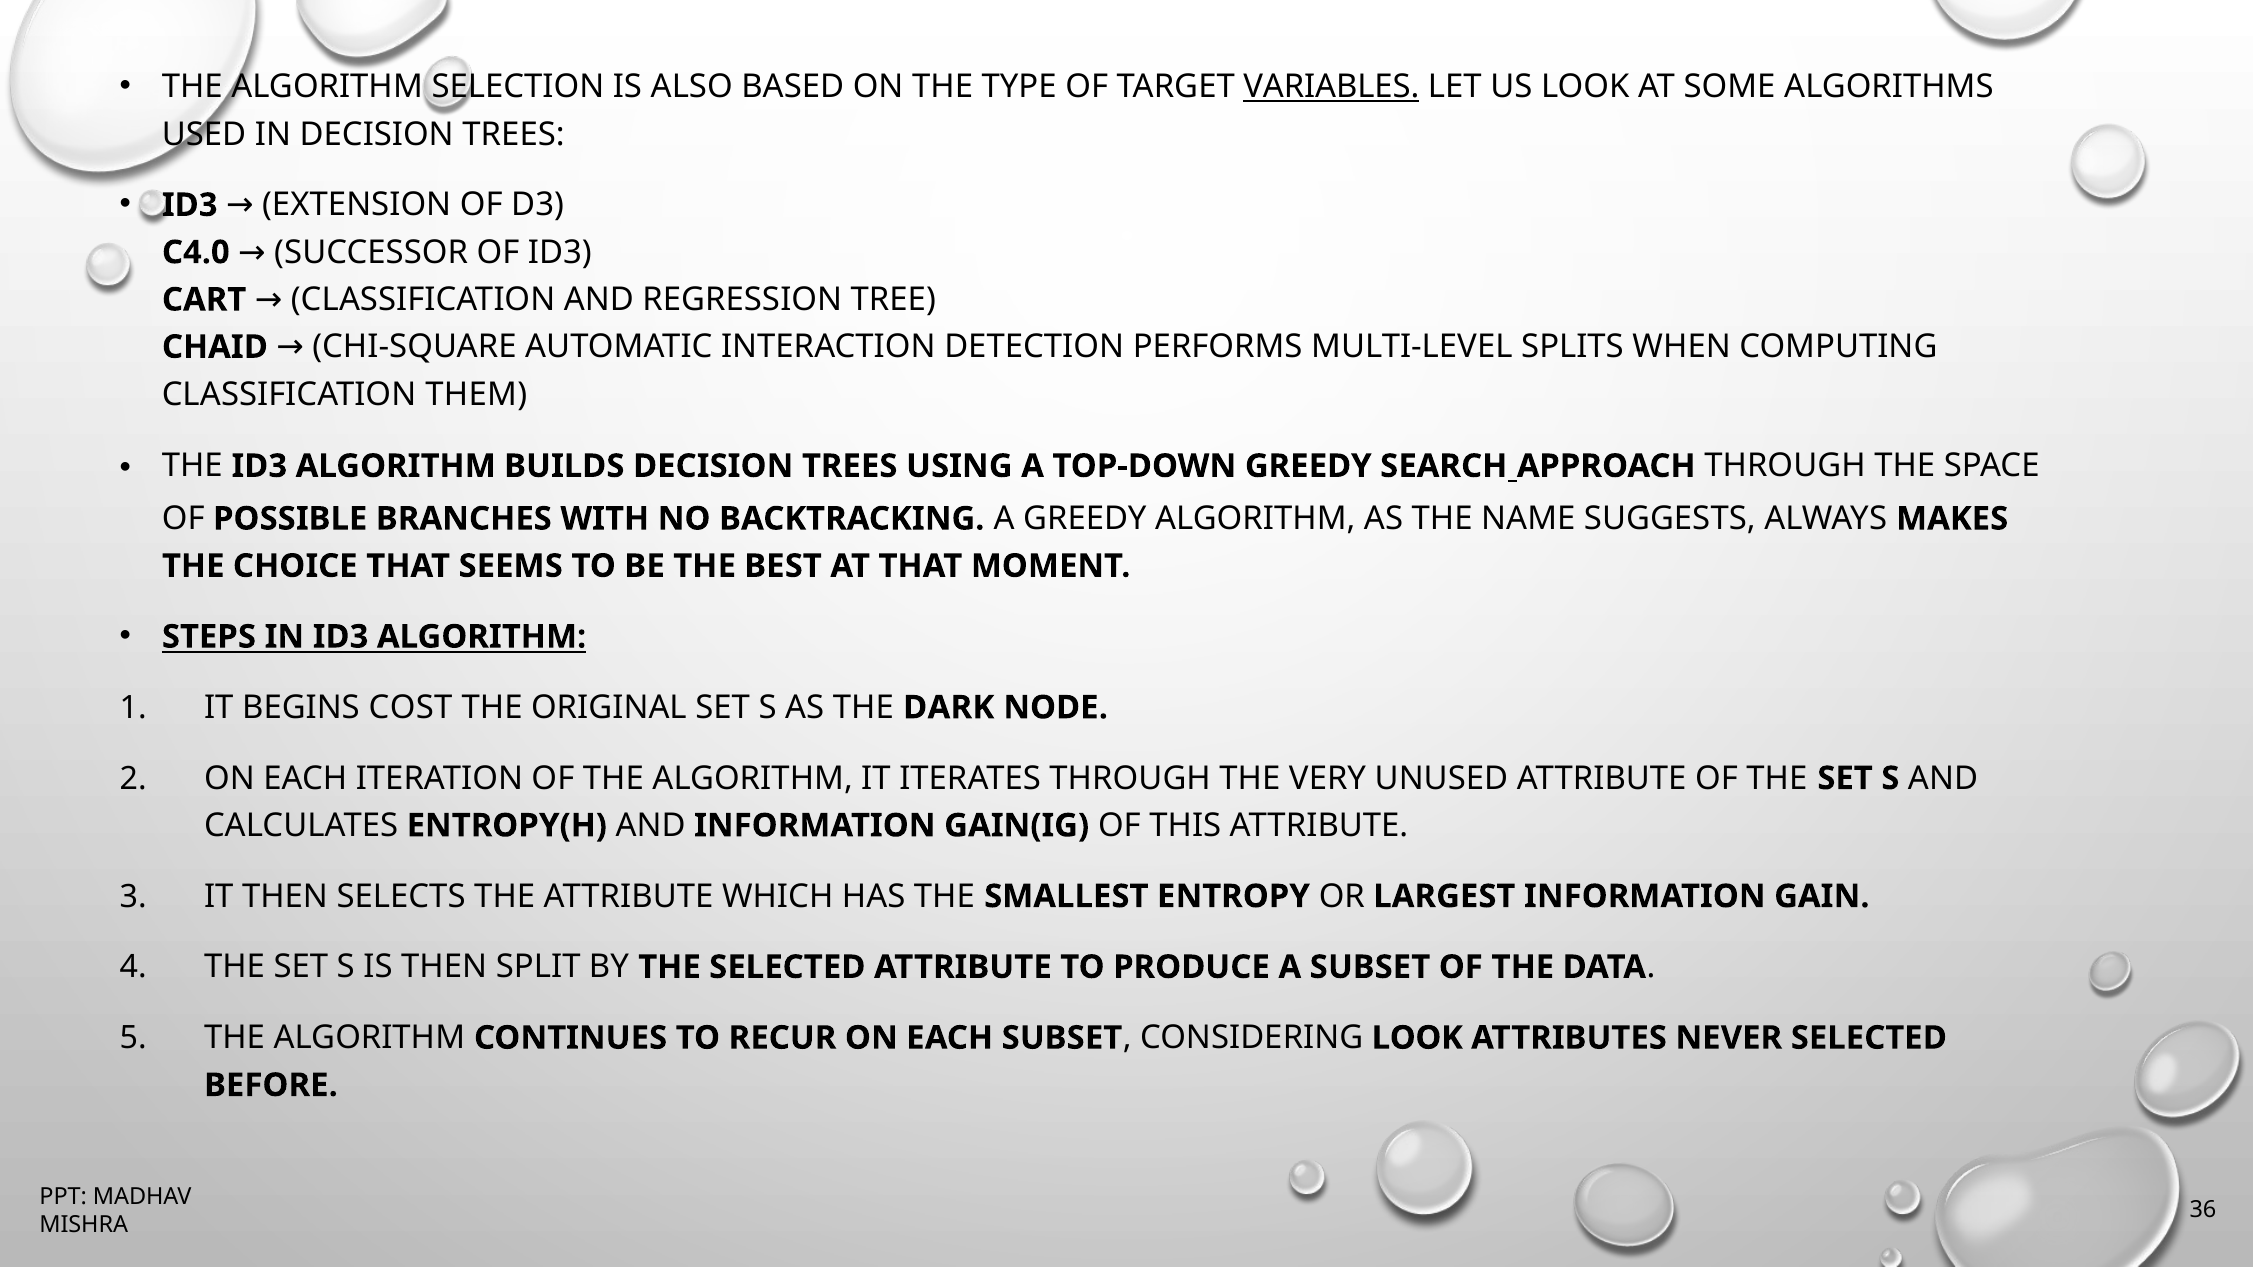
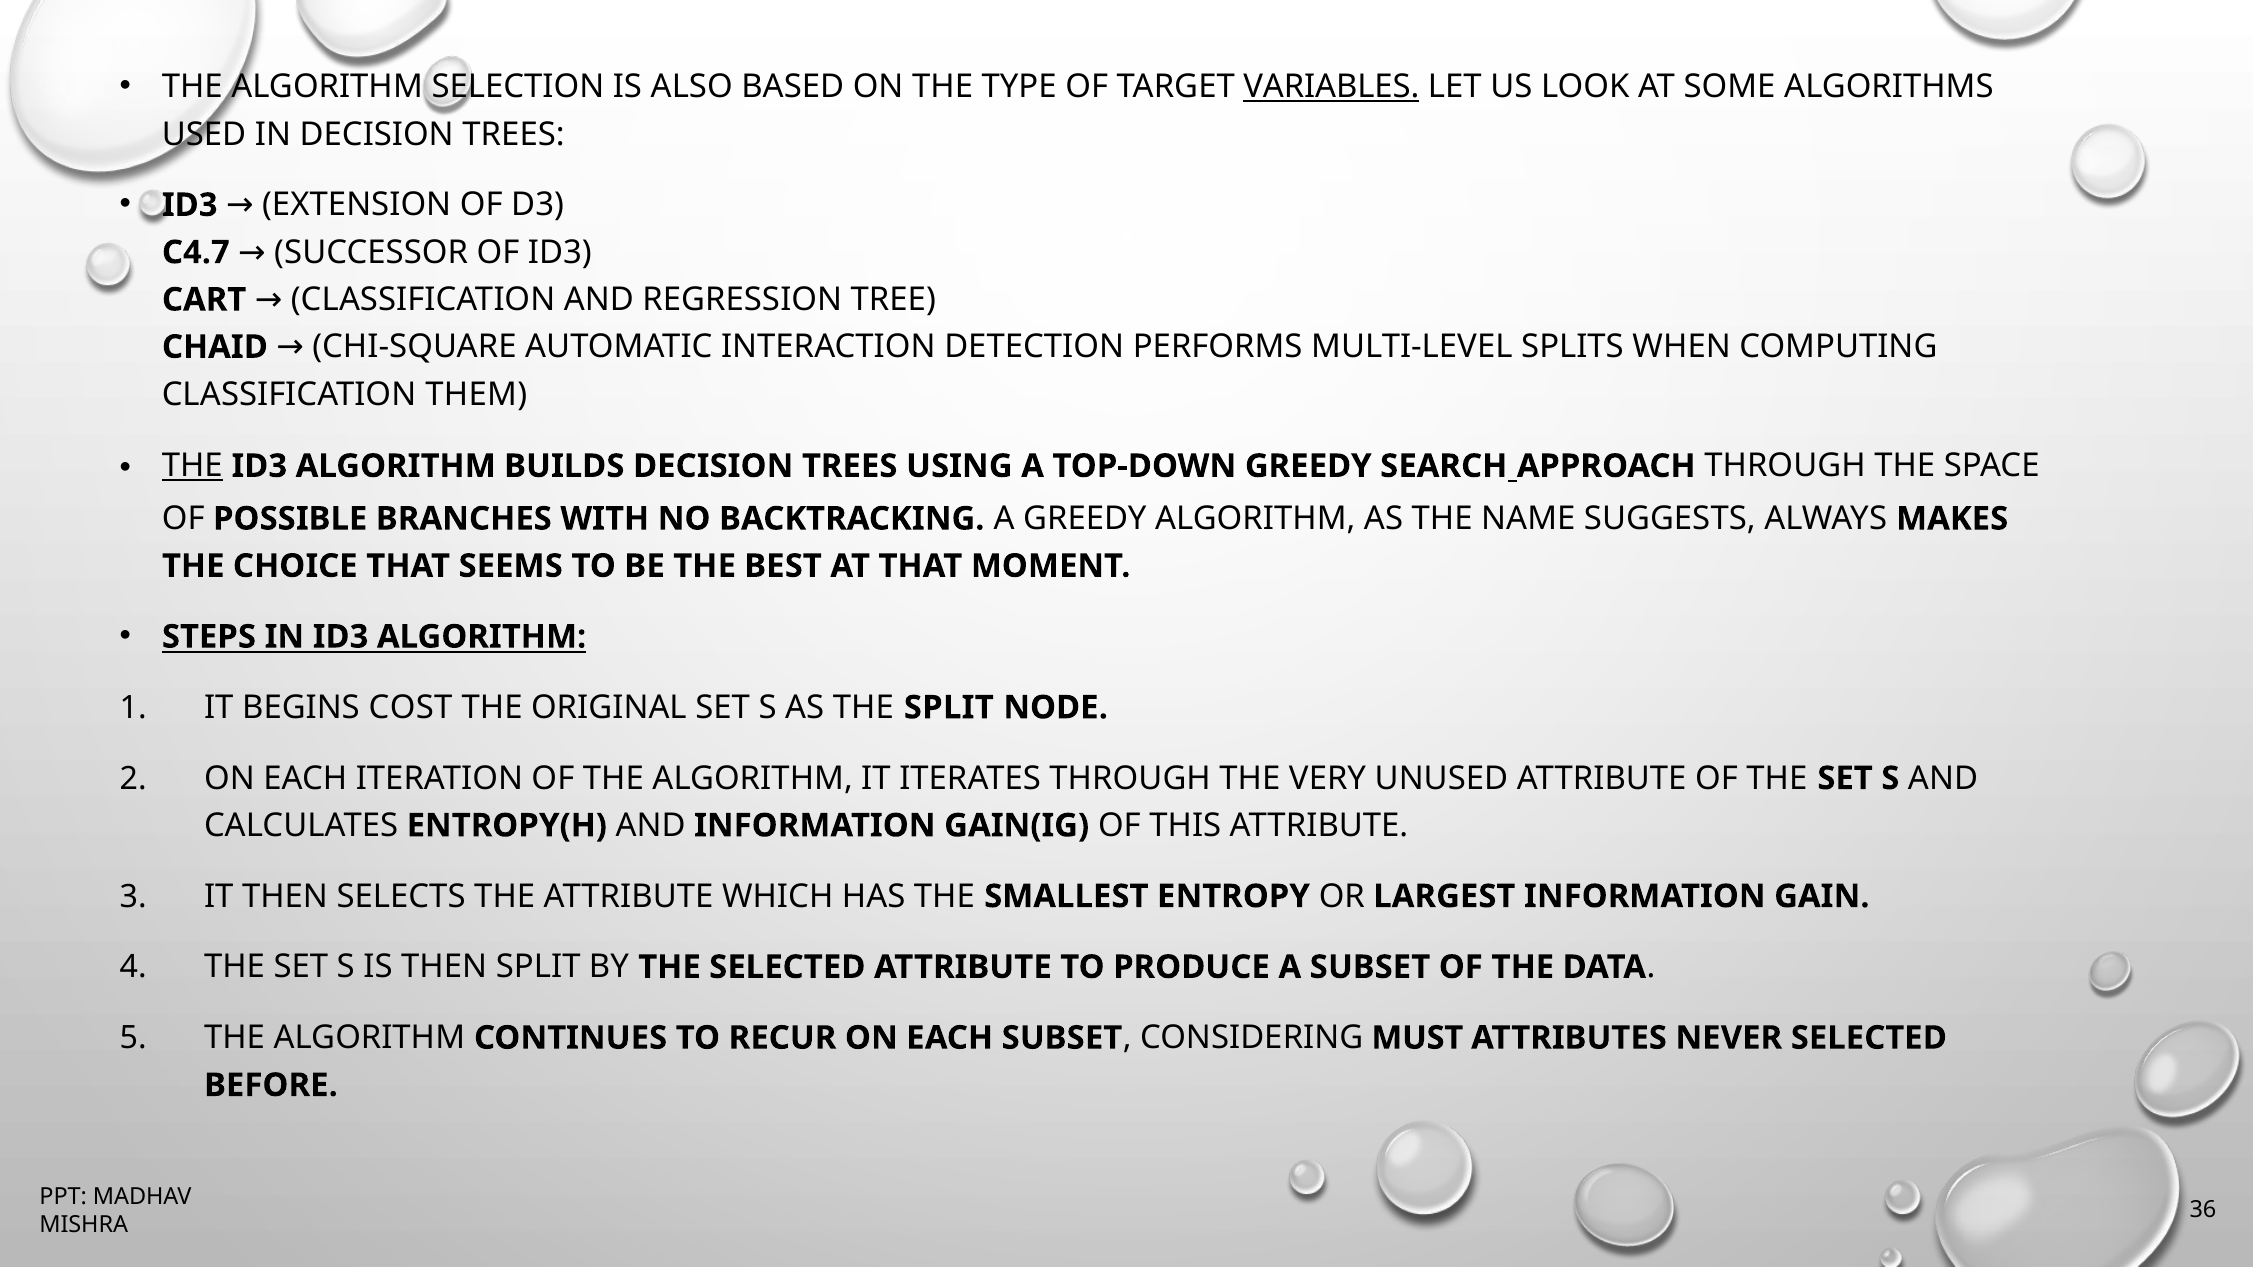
C4.0: C4.0 -> C4.7 (196, 252)
THE underline: none -> present (192, 466)
THE DARK: DARK -> SPLIT (949, 708)
CONSIDERING LOOK: LOOK -> MUST (1417, 1038)
